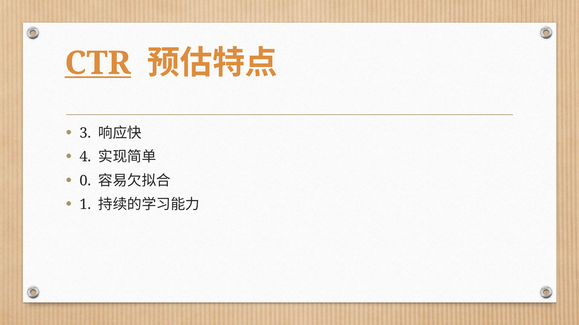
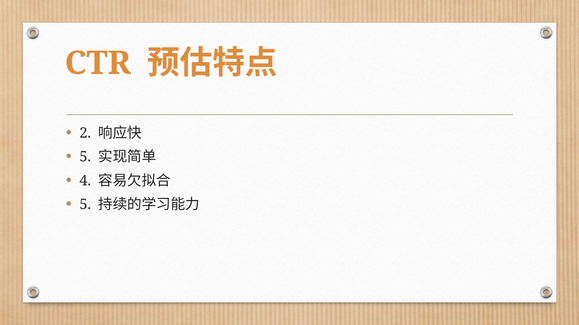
CTR underline: present -> none (98, 63)
3: 3 -> 2 (85, 133)
4: 4 -> 5 (85, 157)
0: 0 -> 4 (85, 181)
1: 1 -> 5 (85, 205)
